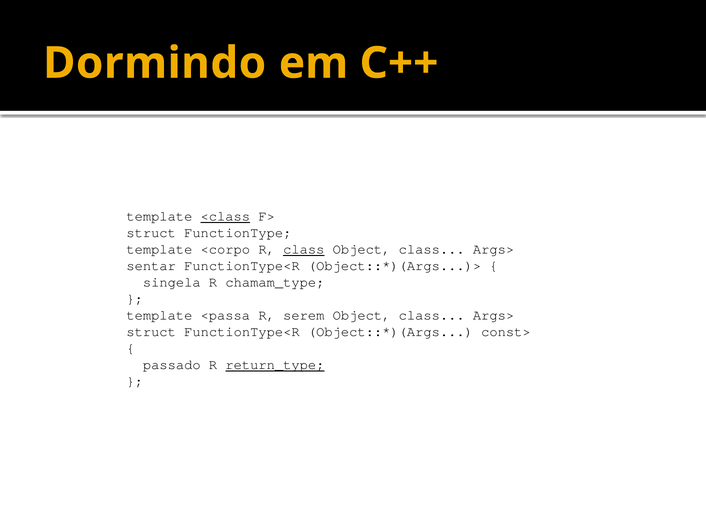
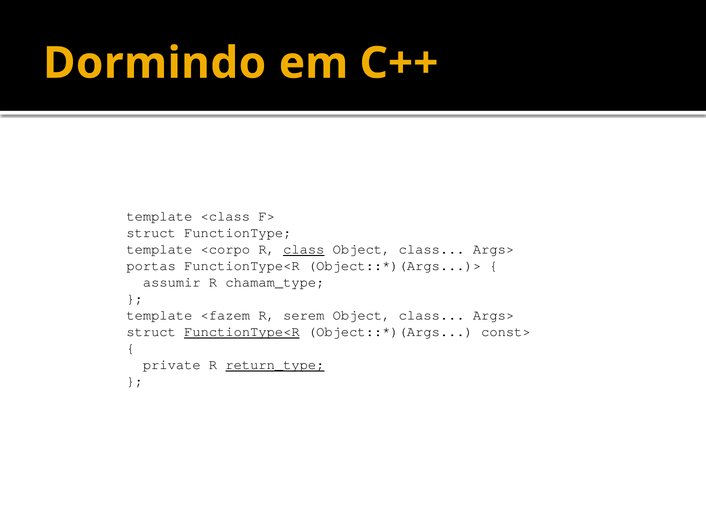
<class underline: present -> none (225, 216)
sentar: sentar -> portas (151, 266)
singela: singela -> assumir (172, 282)
<passa: <passa -> <fazem (225, 315)
FunctionType<R underline: none -> present (242, 332)
passado: passado -> private (172, 365)
